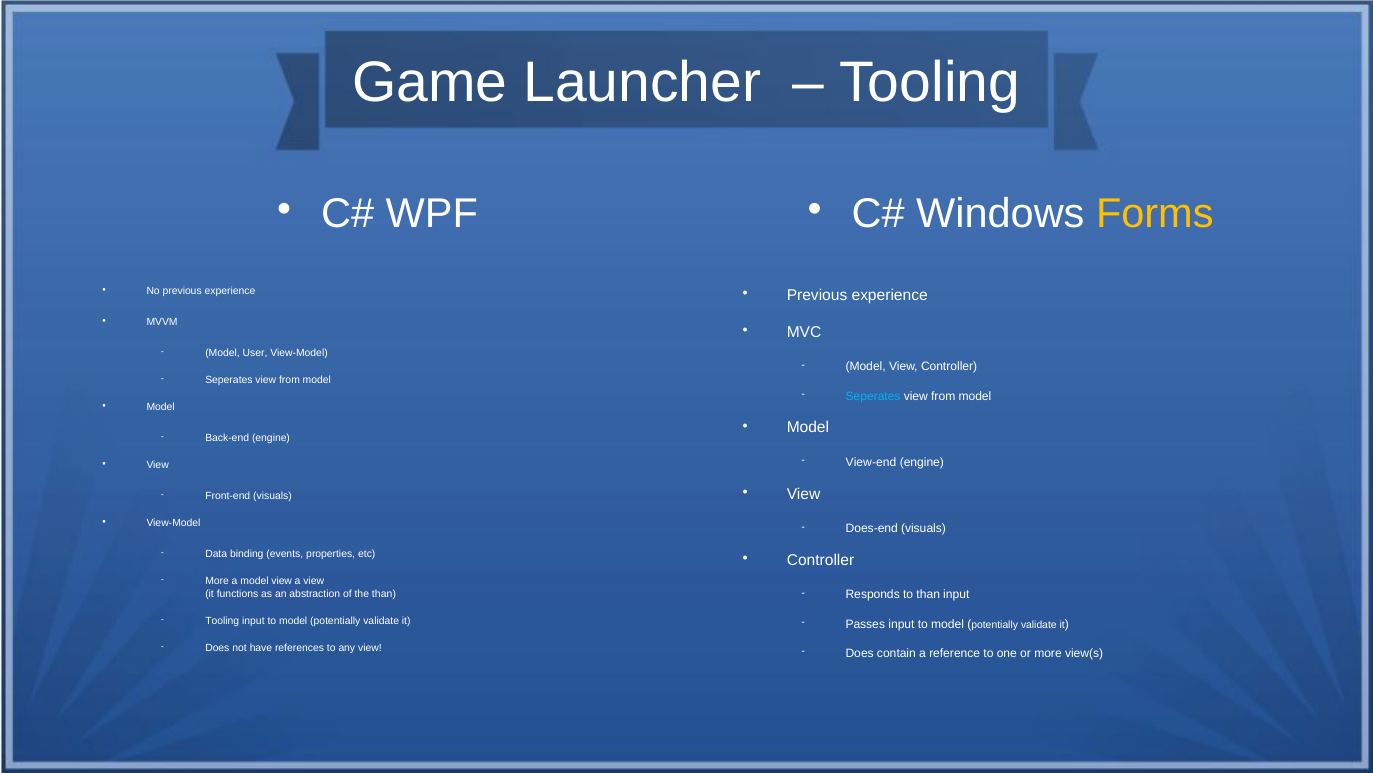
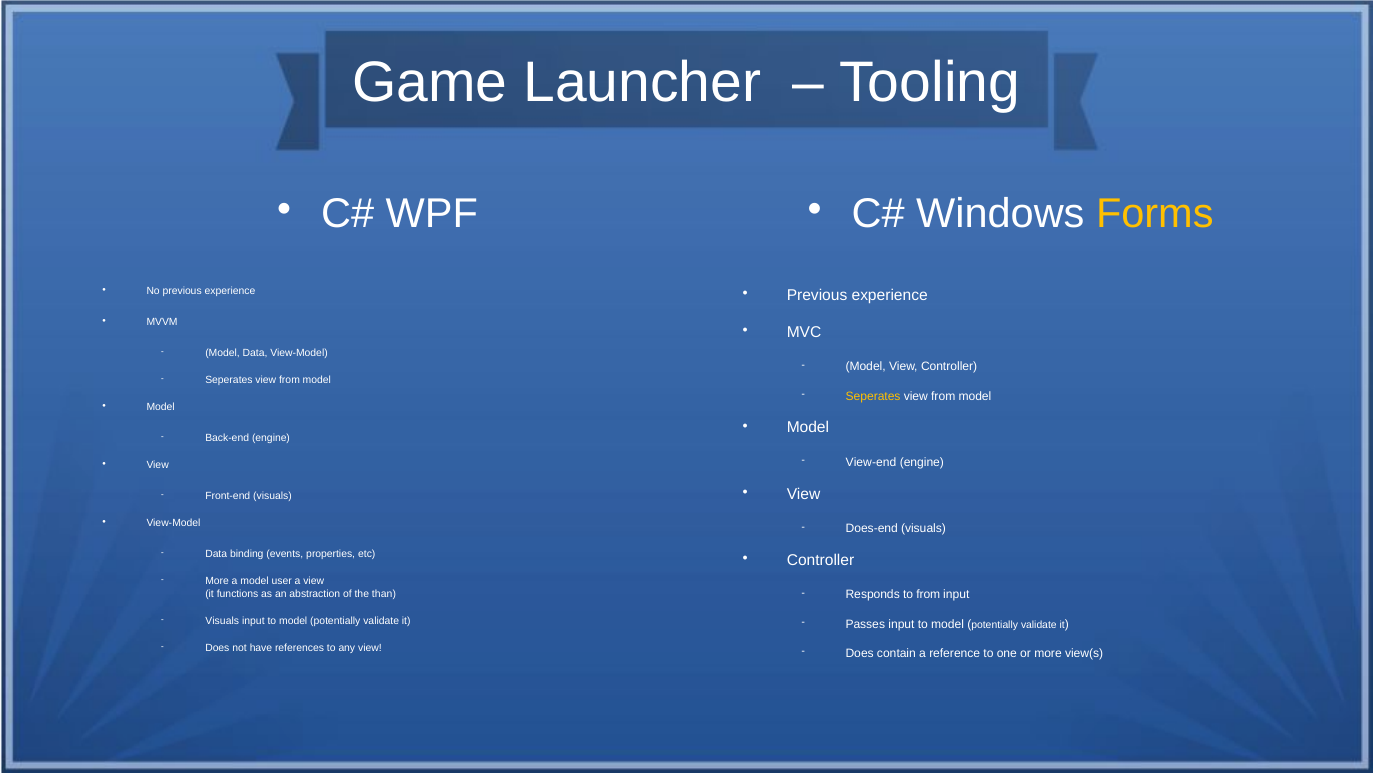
Model User: User -> Data (255, 353)
Seperates colour: light blue -> yellow (873, 396)
a model view: view -> user (282, 581)
to than: than -> from (928, 594)
Tooling: Tooling -> Visuals (222, 620)
